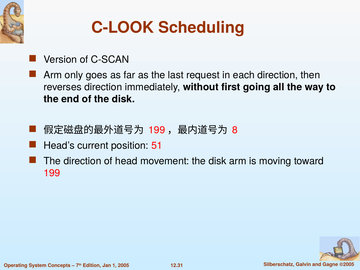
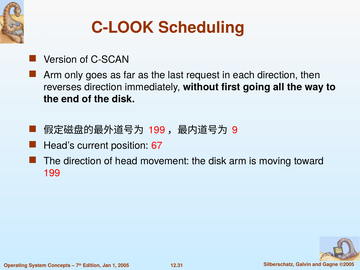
8: 8 -> 9 (235, 130)
51: 51 -> 67 (157, 146)
